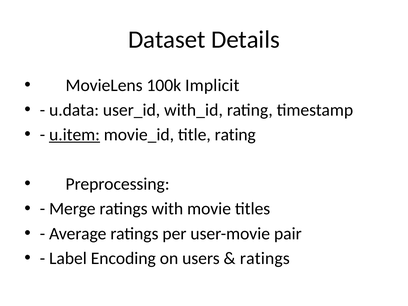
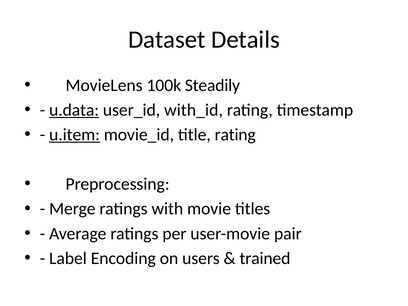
Implicit: Implicit -> Steadily (212, 85)
u.data underline: none -> present (74, 110)
ratings: ratings -> trained (265, 258)
